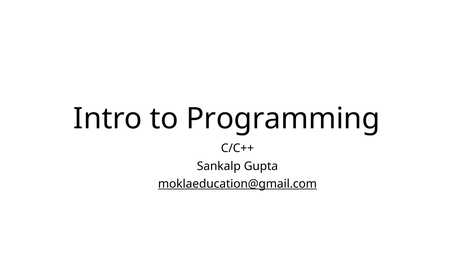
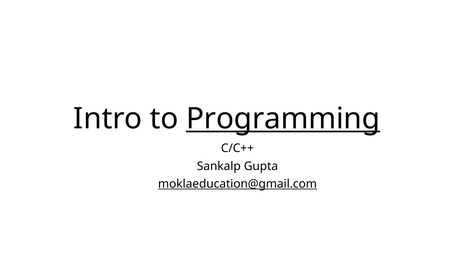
Programming underline: none -> present (283, 119)
